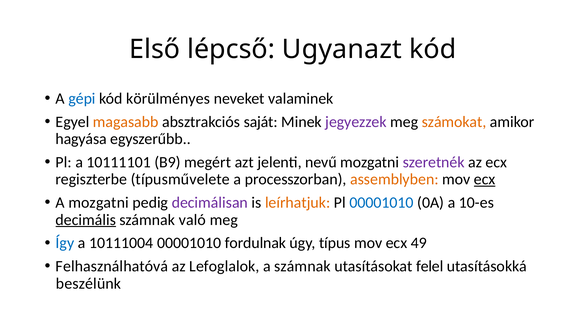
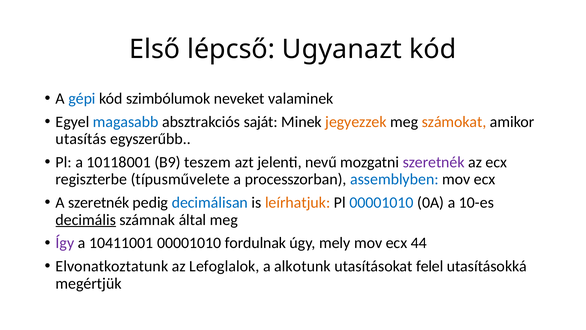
körülményes: körülményes -> szimbólumok (168, 98)
magasabb colour: orange -> blue (126, 122)
jegyezzek colour: purple -> orange (356, 122)
hagyása: hagyása -> utasítás (81, 139)
10111101: 10111101 -> 10118001 (119, 162)
megért: megért -> teszem (208, 162)
assemblyben colour: orange -> blue (394, 179)
ecx underline: present -> none (485, 179)
A mozgatni: mozgatni -> szeretnék (99, 202)
decimálisan colour: purple -> blue (210, 202)
való: való -> által (192, 220)
Így colour: blue -> purple (65, 243)
10111004: 10111004 -> 10411001 (121, 243)
típus: típus -> mely (335, 243)
49: 49 -> 44 (419, 243)
Felhasználhatóvá: Felhasználhatóvá -> Elvonatkoztatunk (112, 266)
a számnak: számnak -> alkotunk (303, 266)
beszélünk: beszélünk -> megértjük (89, 283)
